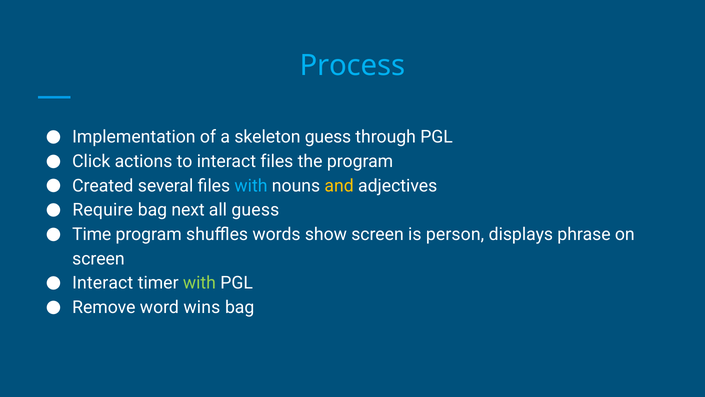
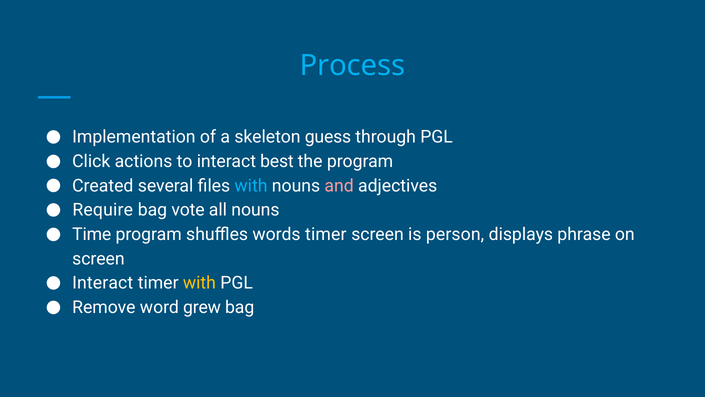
interact files: files -> best (277, 161)
and colour: yellow -> pink (339, 186)
next: next -> vote (188, 210)
all guess: guess -> nouns (255, 210)
words show: show -> timer (326, 234)
with colour: light green -> yellow (199, 283)
wins: wins -> grew (202, 307)
